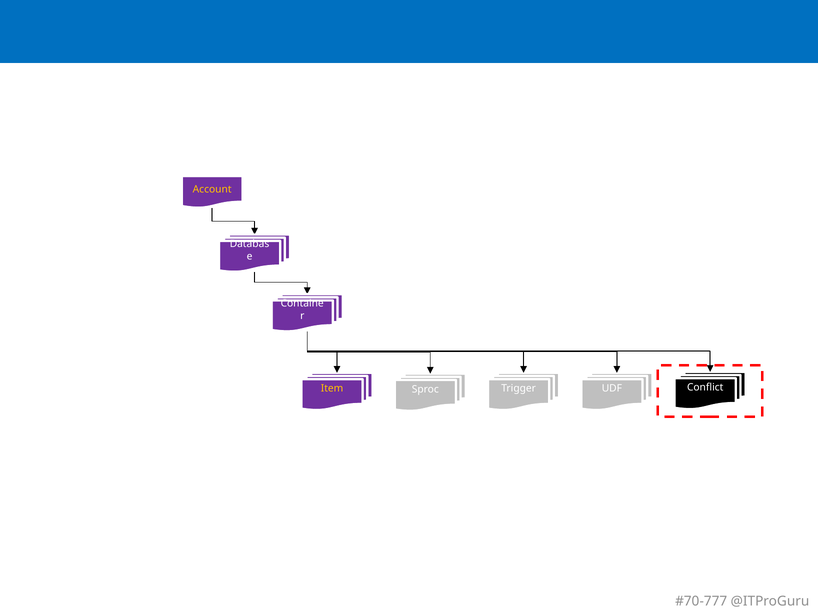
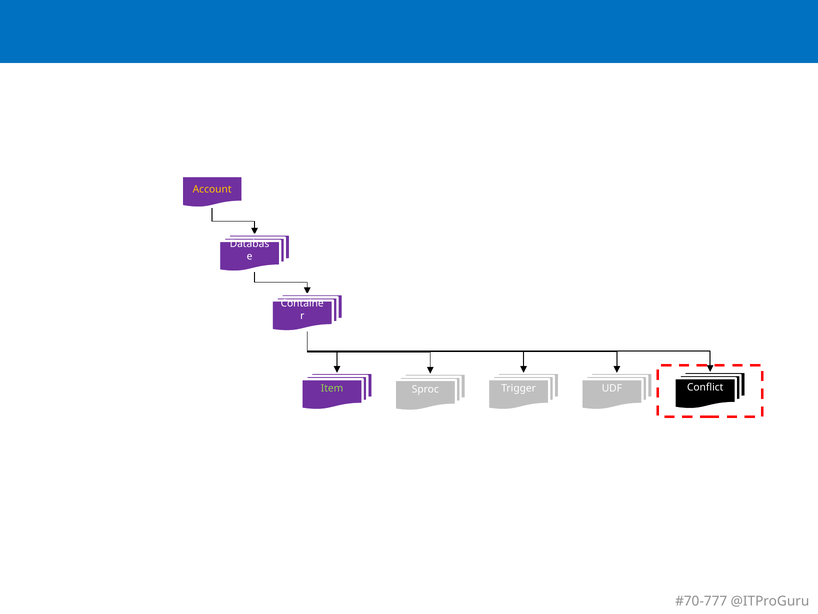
Item colour: yellow -> light green (332, 388)
